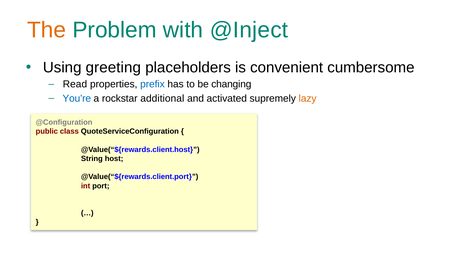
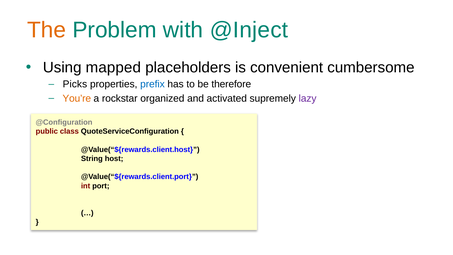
greeting: greeting -> mapped (113, 67)
Read: Read -> Picks (75, 84)
changing: changing -> therefore (231, 84)
You’re colour: blue -> orange (77, 98)
additional: additional -> organized (162, 98)
lazy colour: orange -> purple (308, 98)
